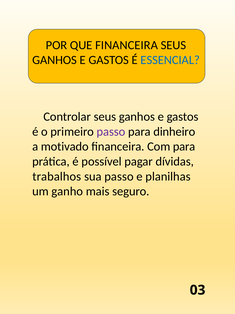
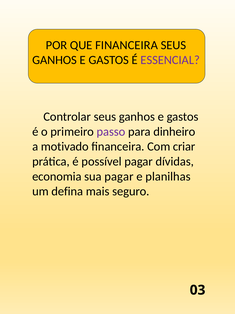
ESSENCIAL colour: blue -> purple (170, 60)
Com para: para -> criar (184, 146)
trabalhos: trabalhos -> economia (57, 176)
sua passo: passo -> pagar (119, 176)
ganho: ganho -> defina (67, 191)
